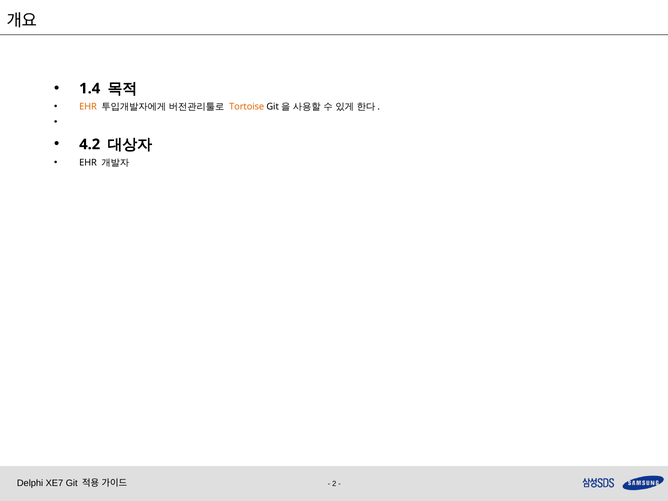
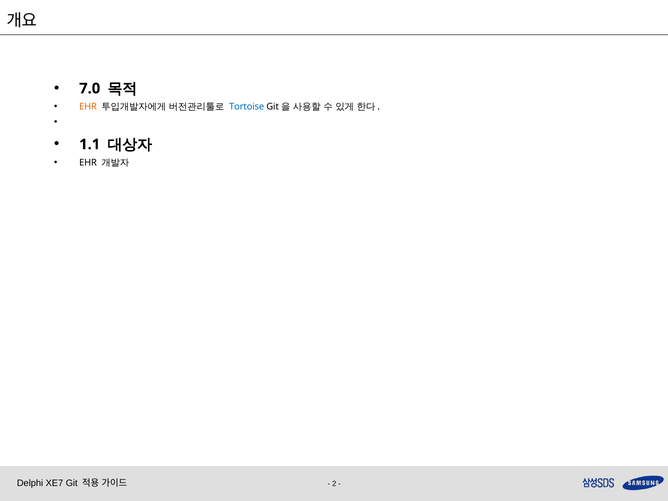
1.4: 1.4 -> 7.0 (90, 88)
Tortoise colour: orange -> blue (247, 107)
4.2: 4.2 -> 1.1 (90, 144)
